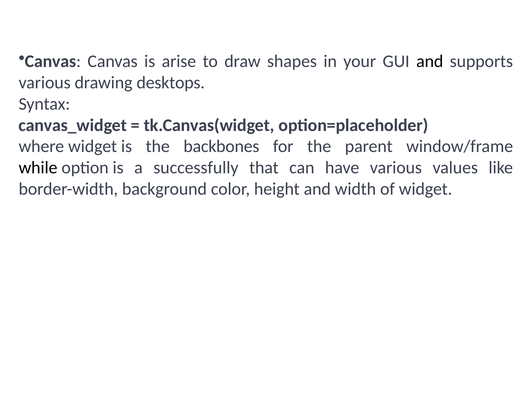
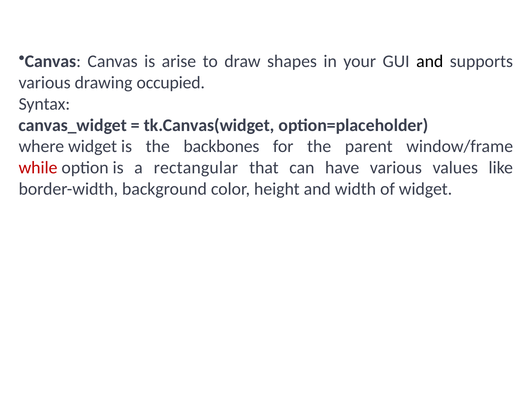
desktops: desktops -> occupied (171, 83)
while colour: black -> red (38, 168)
successfully: successfully -> rectangular (196, 168)
